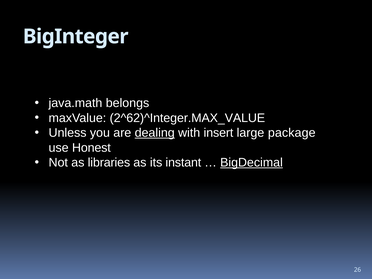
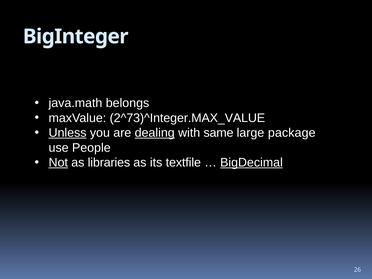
2^62)^Integer.MAX_VALUE: 2^62)^Integer.MAX_VALUE -> 2^73)^Integer.MAX_VALUE (187, 118)
Unless underline: none -> present (68, 133)
insert: insert -> same (218, 133)
Honest: Honest -> People (91, 148)
Not underline: none -> present (58, 163)
instant: instant -> textfile (183, 163)
